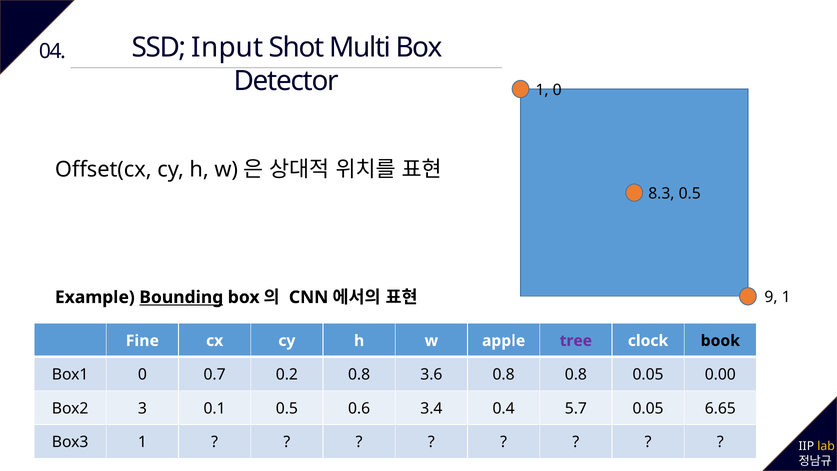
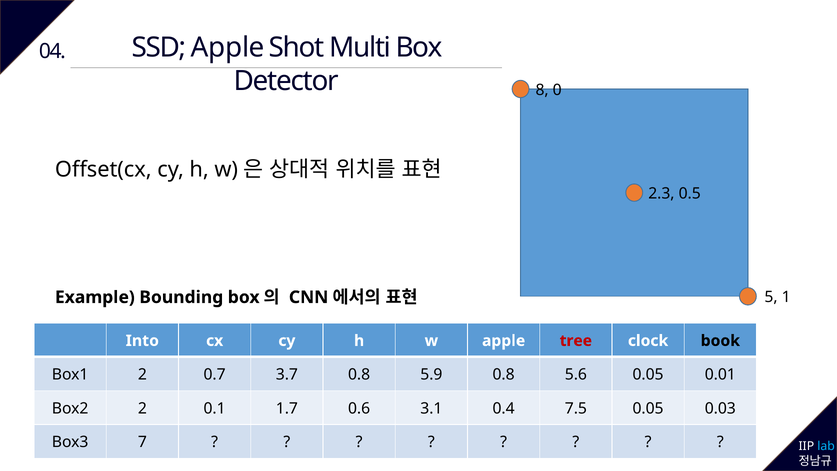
SSD Input: Input -> Apple (228, 48)
1: 1 -> 8 (542, 90)
8.3: 8.3 -> 2.3 (661, 193)
9: 9 -> 5 (771, 297)
Bounding underline: present -> none (181, 297)
Fine: Fine -> Into (142, 341)
tree colour: purple -> red (576, 341)
Box1 0: 0 -> 2 (142, 374)
0.2: 0.2 -> 3.7 (287, 374)
3.6: 3.6 -> 5.9 (431, 374)
0.8 0.8: 0.8 -> 5.6 (576, 374)
0.00: 0.00 -> 0.01 (720, 374)
Box2 3: 3 -> 2 (142, 408)
0.1 0.5: 0.5 -> 1.7 (287, 408)
3.4: 3.4 -> 3.1 (431, 408)
5.7: 5.7 -> 7.5 (576, 408)
6.65: 6.65 -> 0.03 (720, 408)
Box3 1: 1 -> 7 (142, 442)
lab colour: yellow -> light blue (826, 446)
